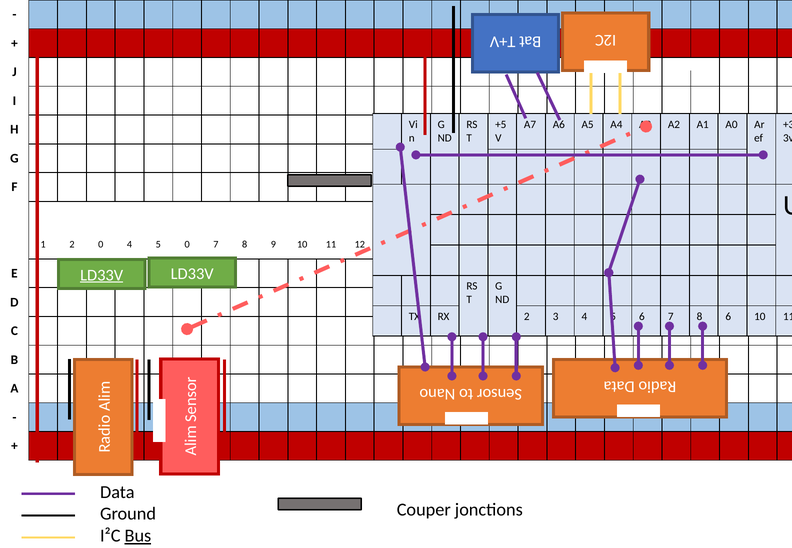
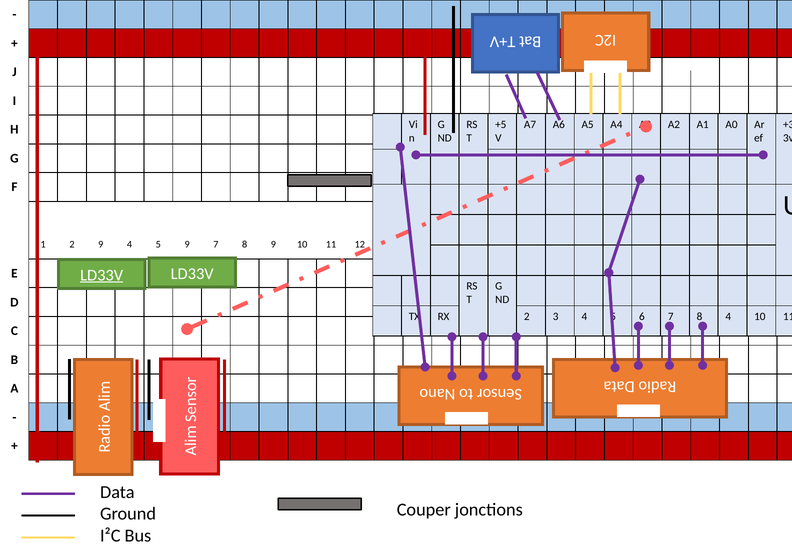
2 0: 0 -> 9 (101, 245)
5 0: 0 -> 9 (187, 245)
6: 6 -> 4 (728, 317)
Bus underline: present -> none (138, 536)
